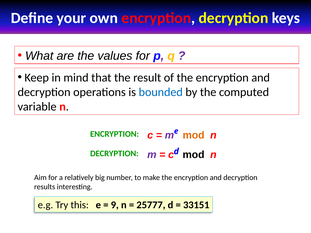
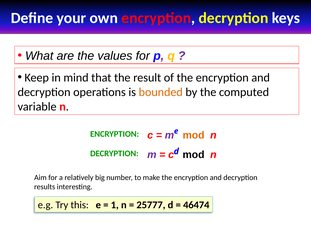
bounded colour: blue -> orange (161, 92)
9: 9 -> 1 (115, 205)
33151: 33151 -> 46474 (196, 205)
